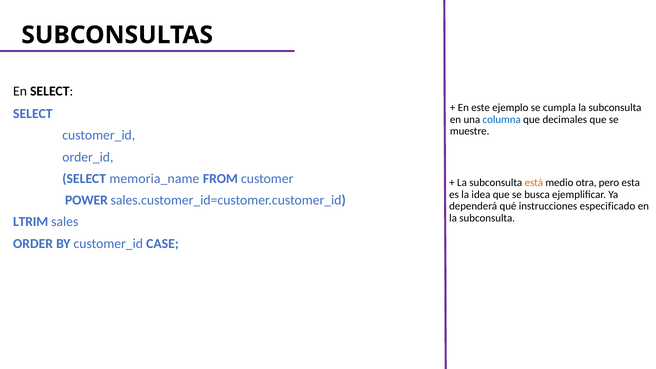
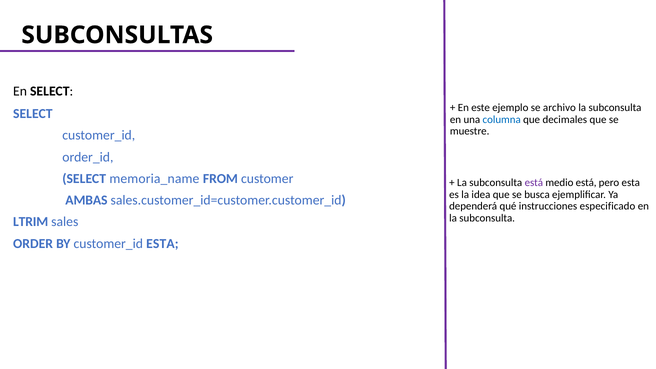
cumpla: cumpla -> archivo (559, 108)
está colour: orange -> purple (534, 183)
medio otra: otra -> está (586, 183)
POWER: POWER -> AMBAS (86, 200)
customer_id CASE: CASE -> ESTA (162, 244)
